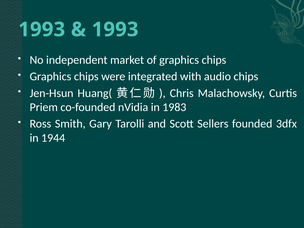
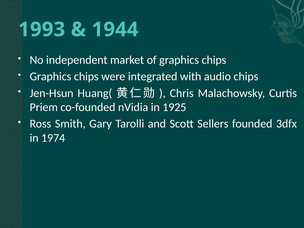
1993: 1993 -> 1944 (115, 30)
1983: 1983 -> 1925 (174, 107)
1944: 1944 -> 1974 (53, 138)
